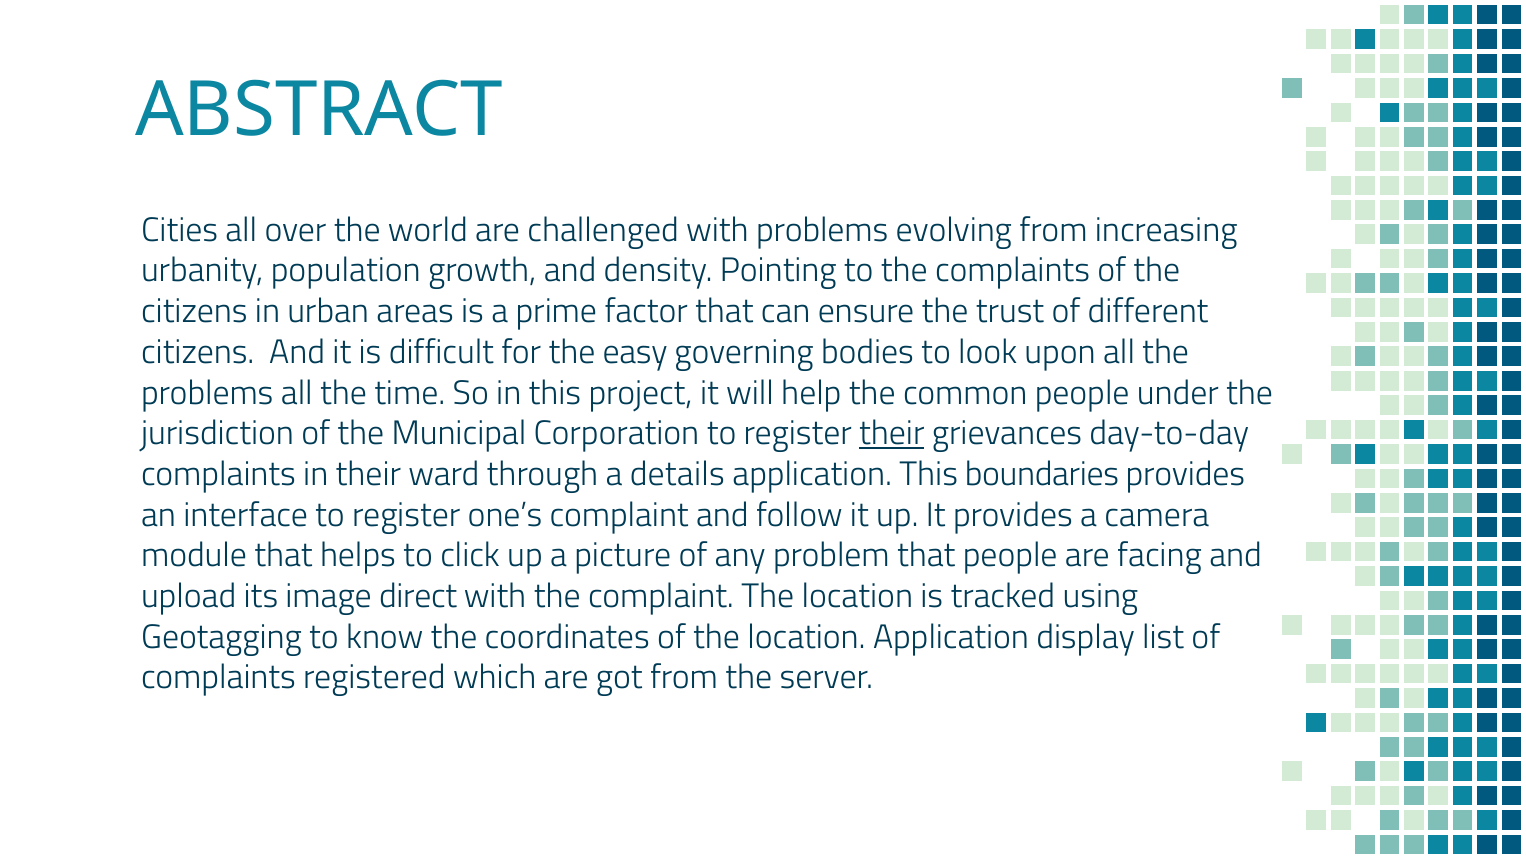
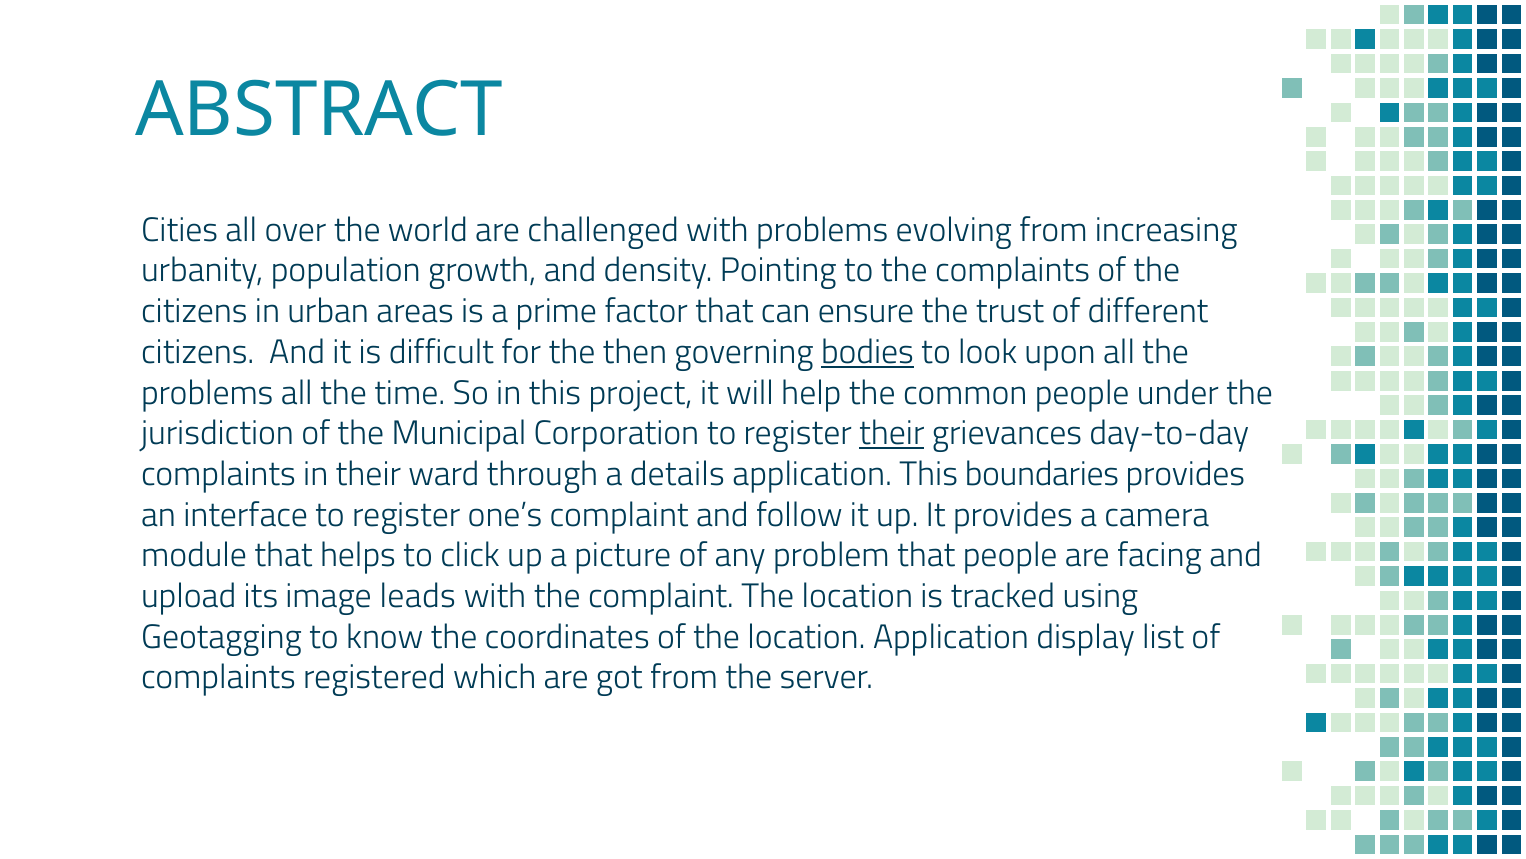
easy: easy -> then (635, 352)
bodies underline: none -> present (867, 352)
direct: direct -> leads (418, 596)
